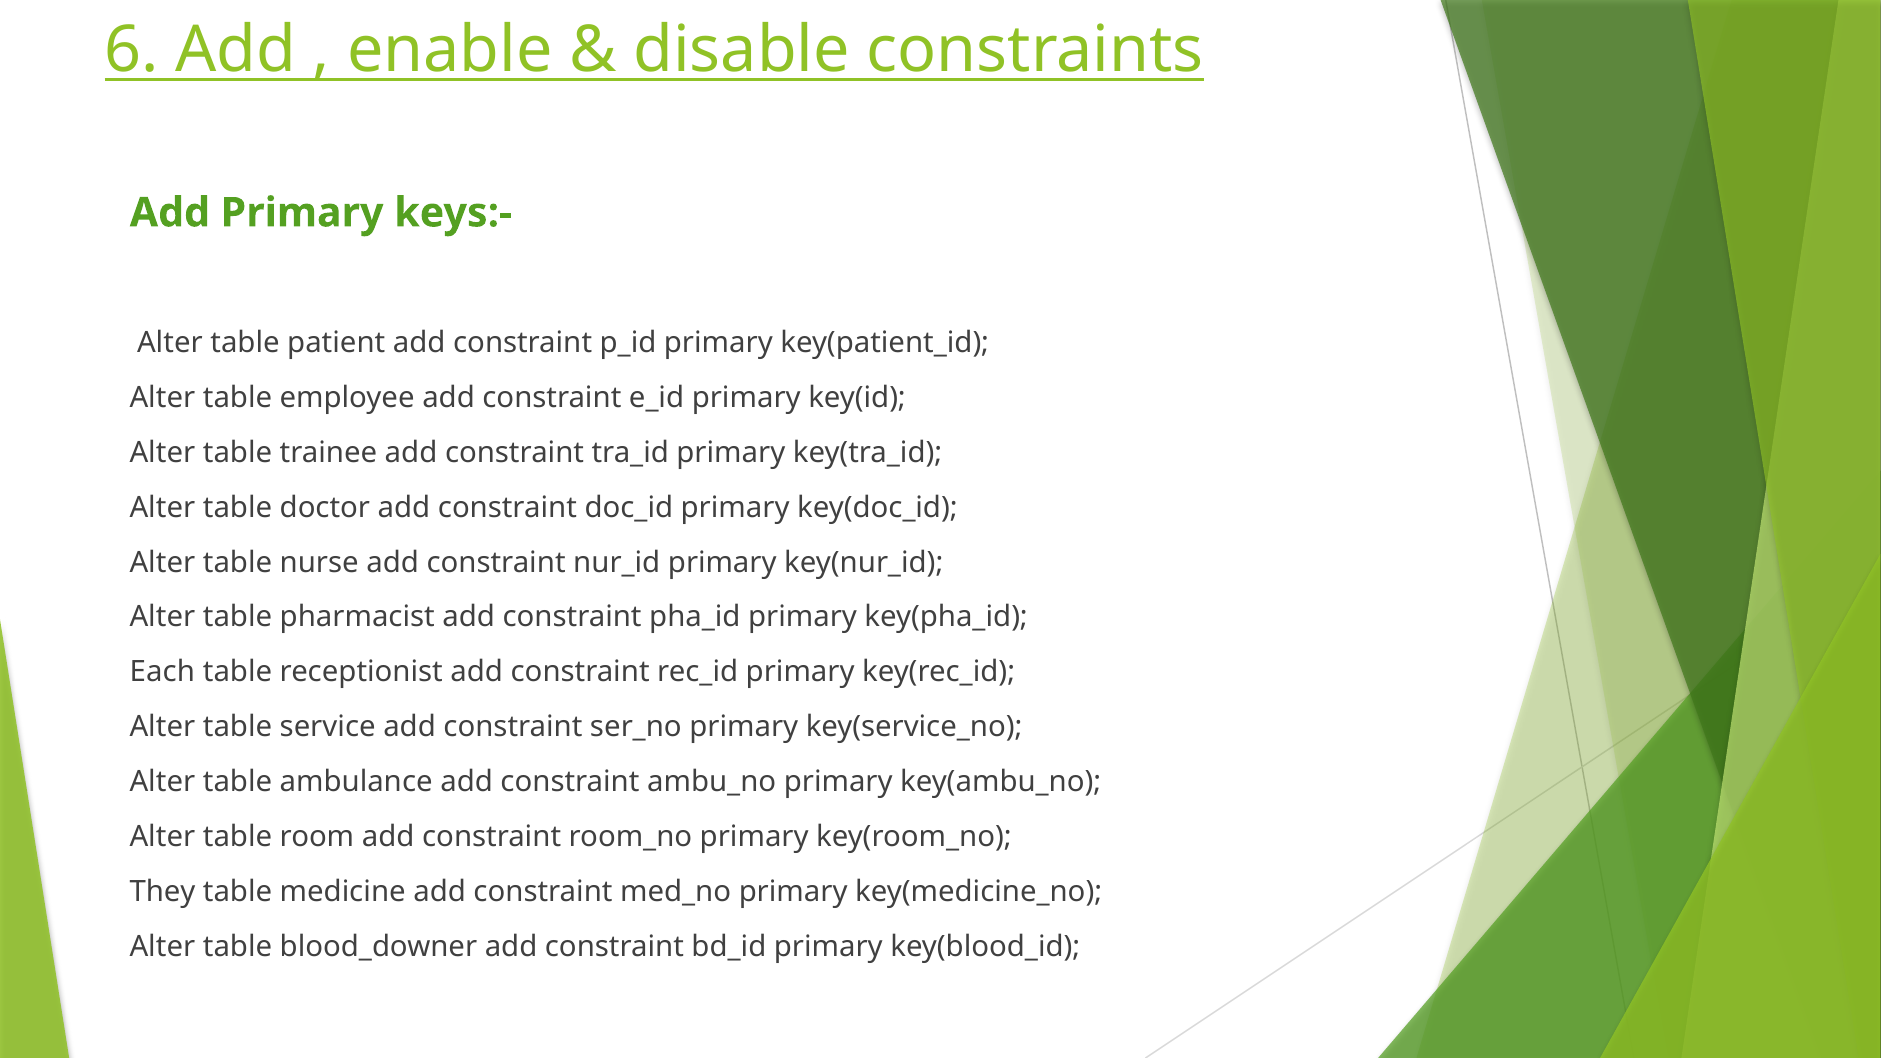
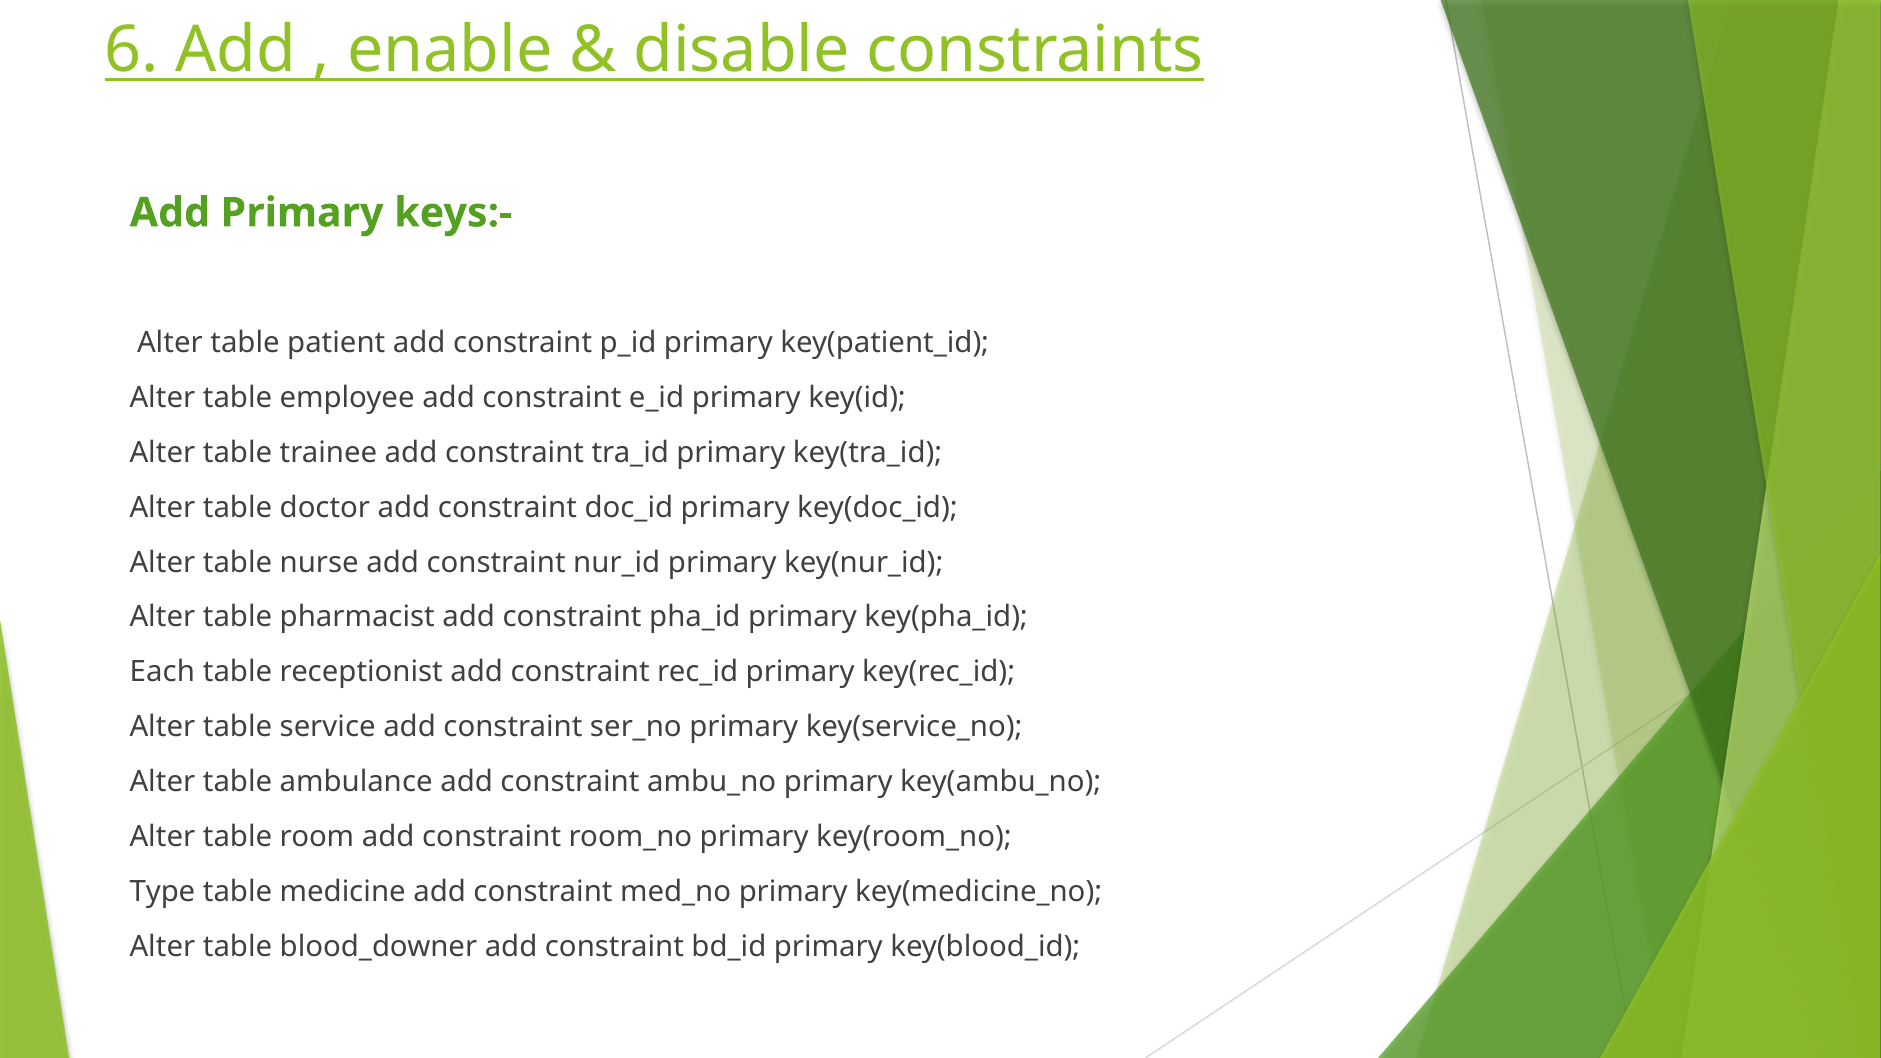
They: They -> Type (162, 892)
